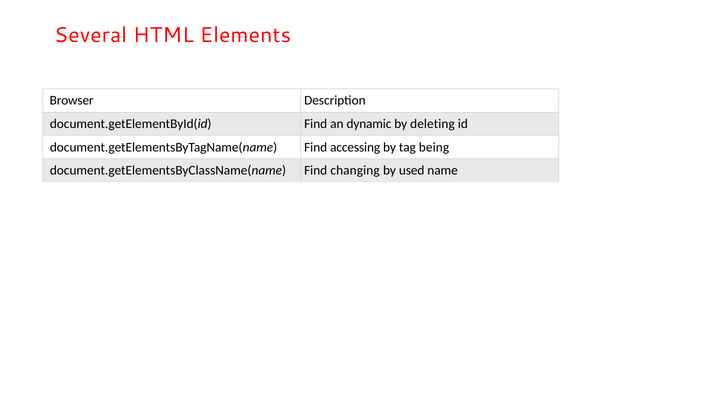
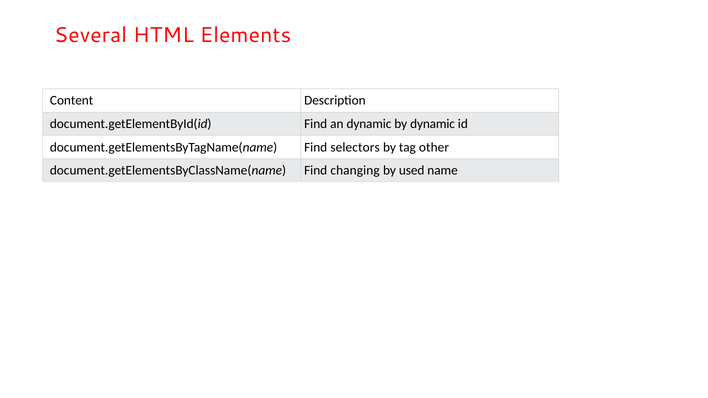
Browser: Browser -> Content (72, 101)
by deleting: deleting -> dynamic (433, 124)
accessing: accessing -> selectors (355, 147)
being: being -> other (434, 147)
